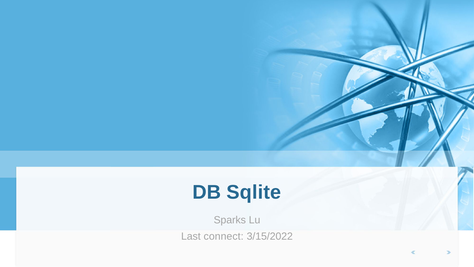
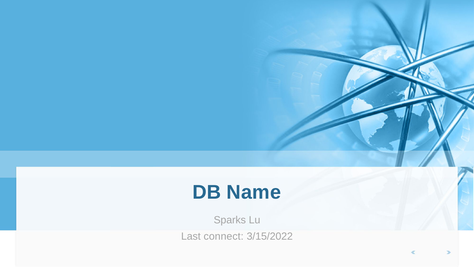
Sqlite: Sqlite -> Name (254, 192)
